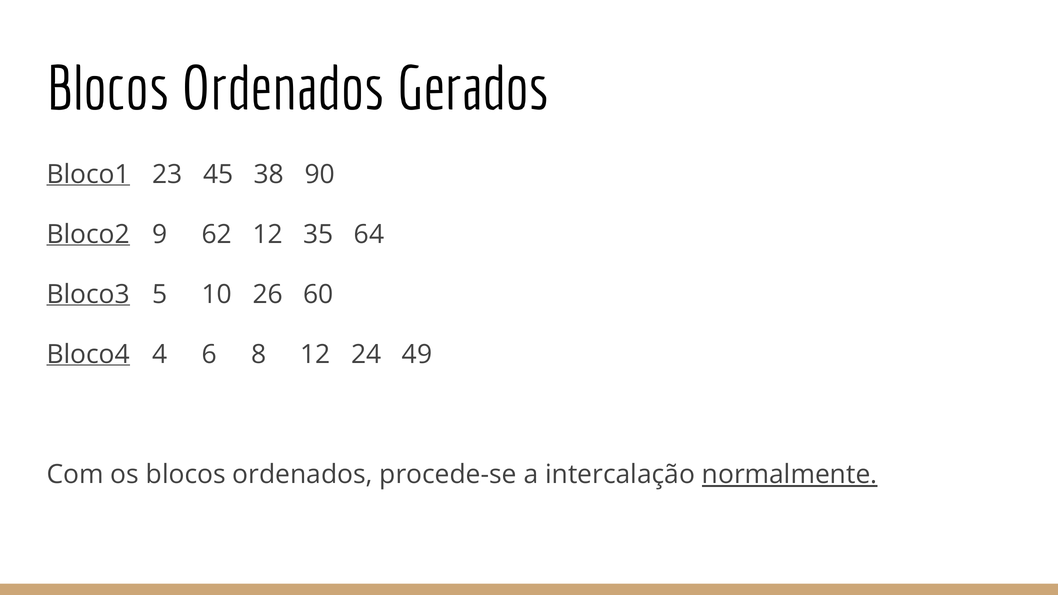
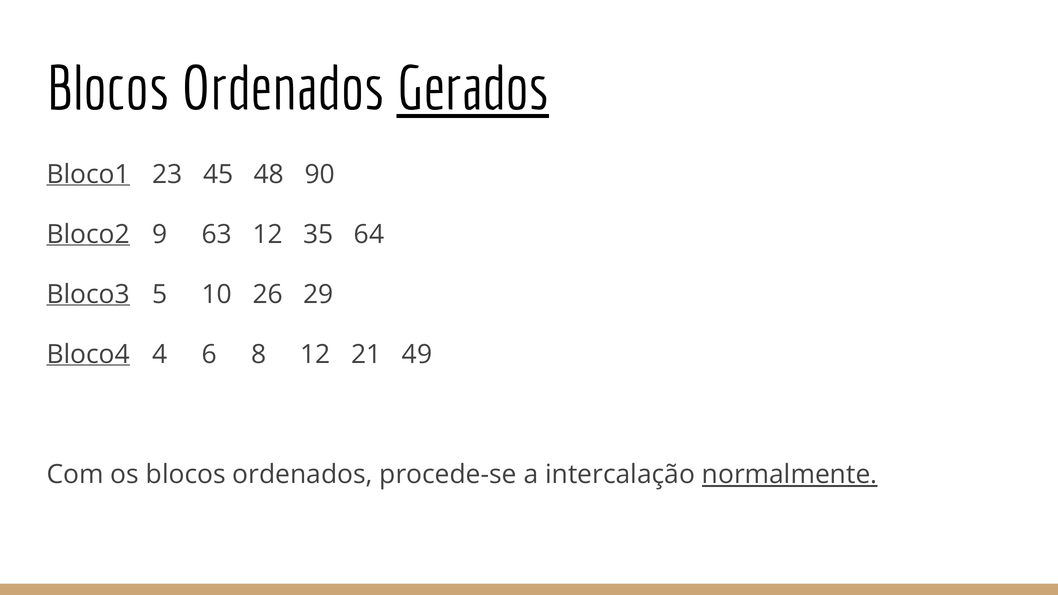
Gerados underline: none -> present (473, 89)
38: 38 -> 48 (269, 175)
62: 62 -> 63 (217, 235)
60: 60 -> 29 (318, 295)
24: 24 -> 21 (366, 355)
